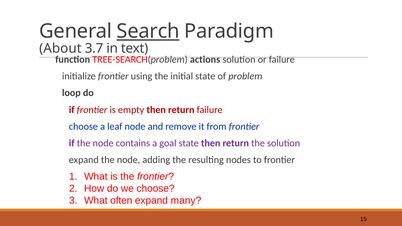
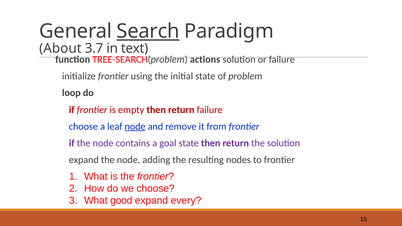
node underline: none -> present (135, 126)
often: often -> good (121, 201)
many: many -> every (186, 201)
